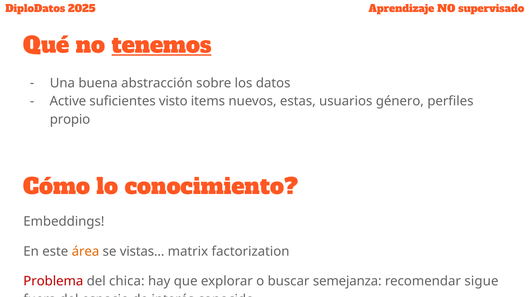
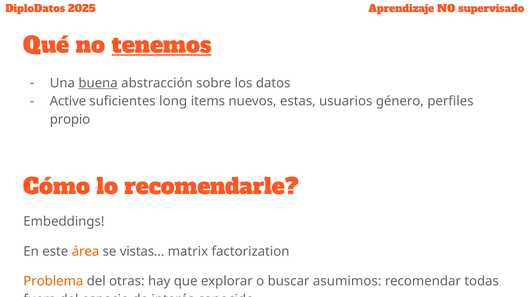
buena underline: none -> present (98, 83)
visto: visto -> long (173, 101)
conocimiento: conocimiento -> recomendarle (212, 187)
Problema colour: red -> orange (53, 282)
chica: chica -> otras (127, 282)
semejanza: semejanza -> asumimos (347, 282)
sigue: sigue -> todas (482, 282)
